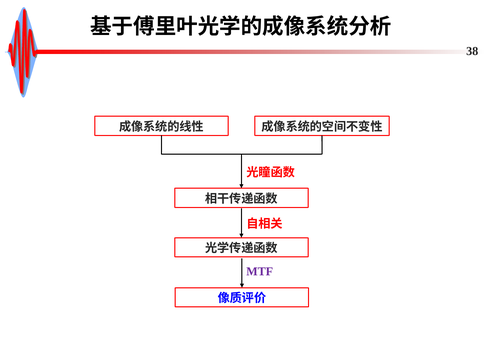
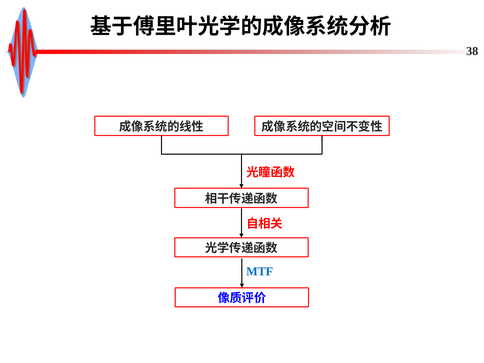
MTF colour: purple -> blue (260, 272)
